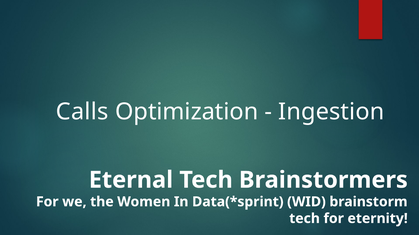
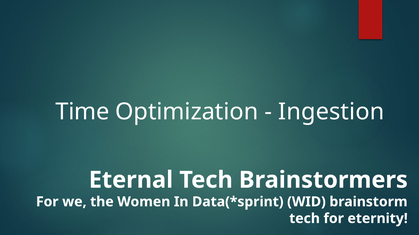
Calls: Calls -> Time (82, 112)
